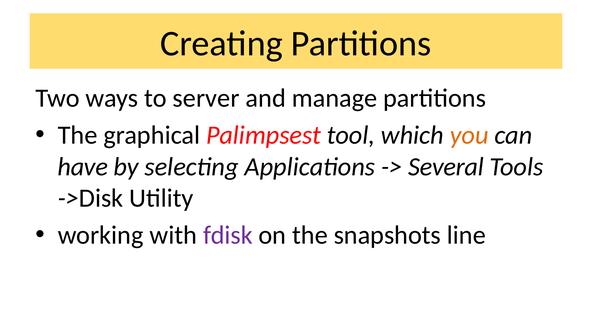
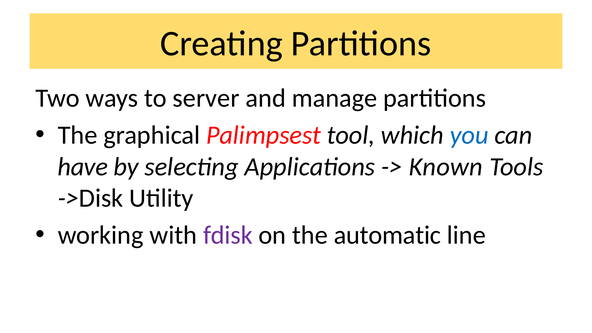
you colour: orange -> blue (469, 135)
Several: Several -> Known (446, 167)
snapshots: snapshots -> automatic (387, 235)
